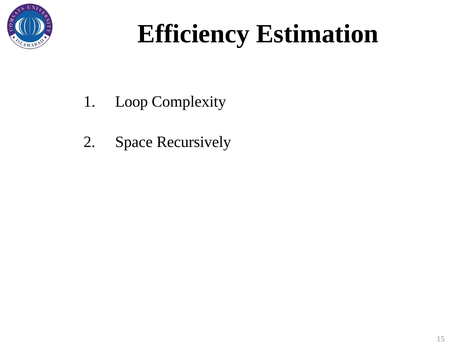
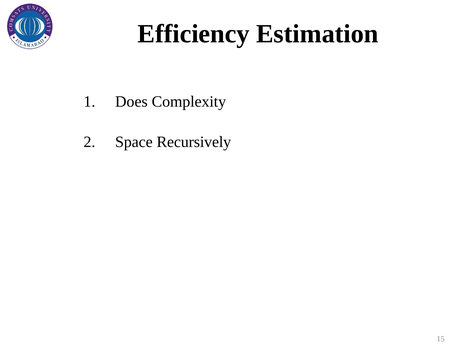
Loop: Loop -> Does (131, 101)
